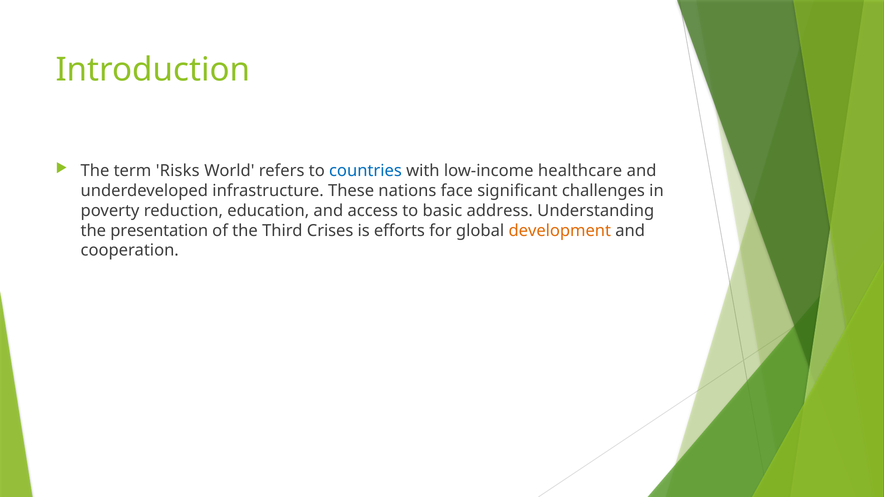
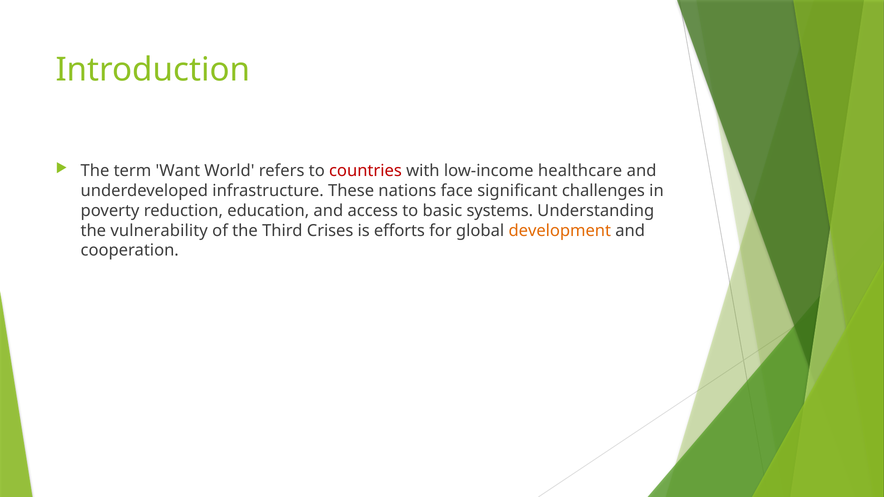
Risks: Risks -> Want (178, 171)
countries colour: blue -> red (365, 171)
address: address -> systems (500, 211)
presentation: presentation -> vulnerability (159, 231)
